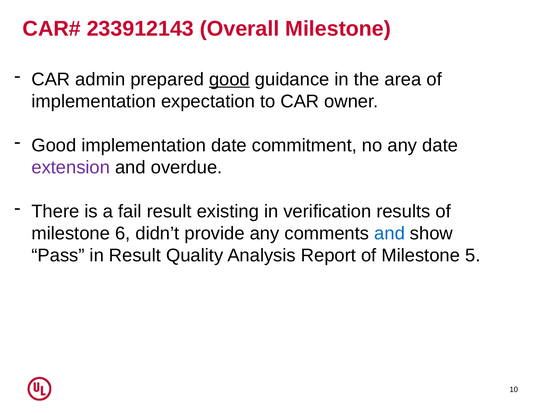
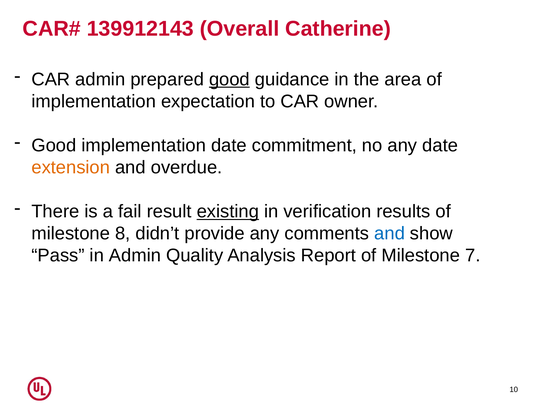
233912143: 233912143 -> 139912143 (140, 29)
Overall Milestone: Milestone -> Catherine (338, 29)
extension colour: purple -> orange (71, 168)
existing underline: none -> present (228, 212)
6: 6 -> 8 (123, 234)
in Result: Result -> Admin (135, 256)
5: 5 -> 7 (473, 256)
